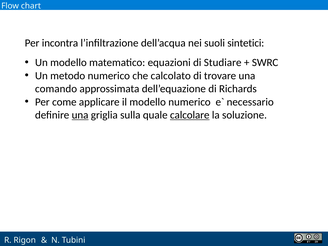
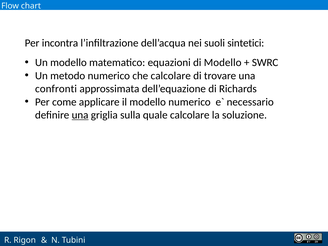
di Studiare: Studiare -> Modello (223, 63)
che calcolato: calcolato -> calcolare (171, 76)
comando: comando -> confronti (56, 89)
calcolare underline: present -> none (190, 115)
